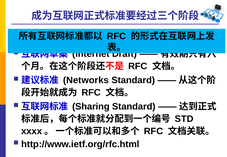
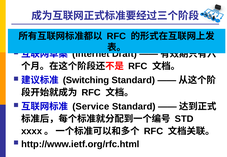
Networks: Networks -> Switching (86, 80)
Sharing: Sharing -> Service (91, 107)
